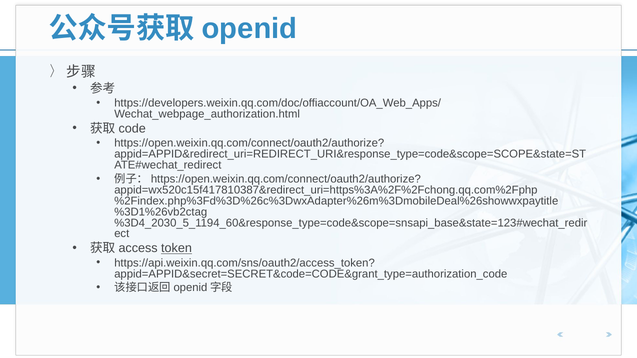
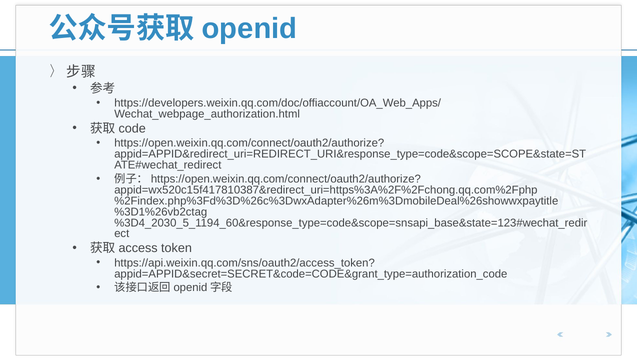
token underline: present -> none (177, 248)
